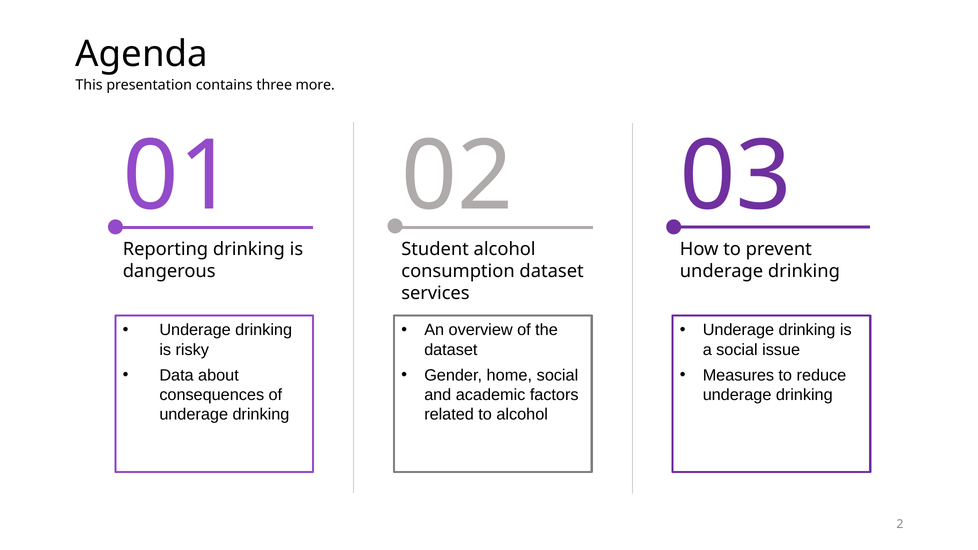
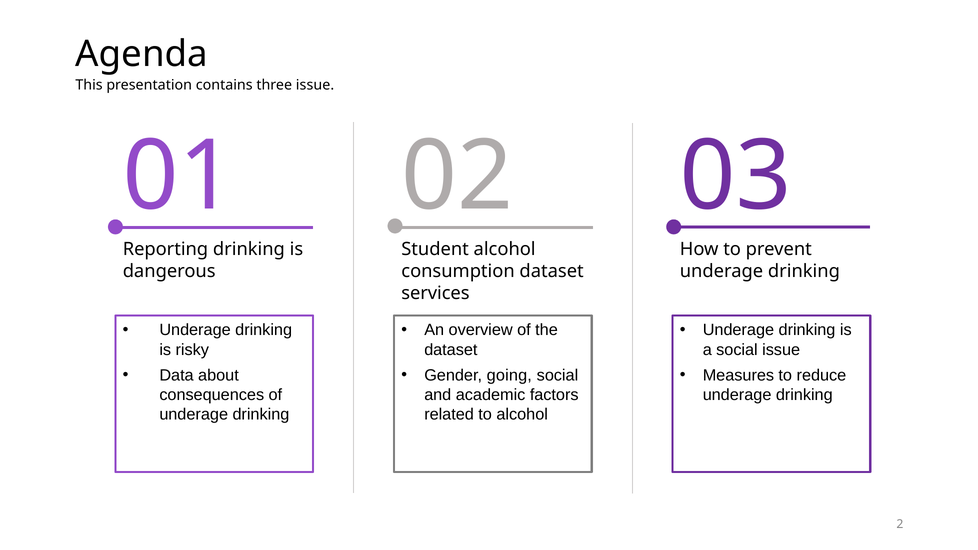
three more: more -> issue (315, 85)
home: home -> going (509, 375)
